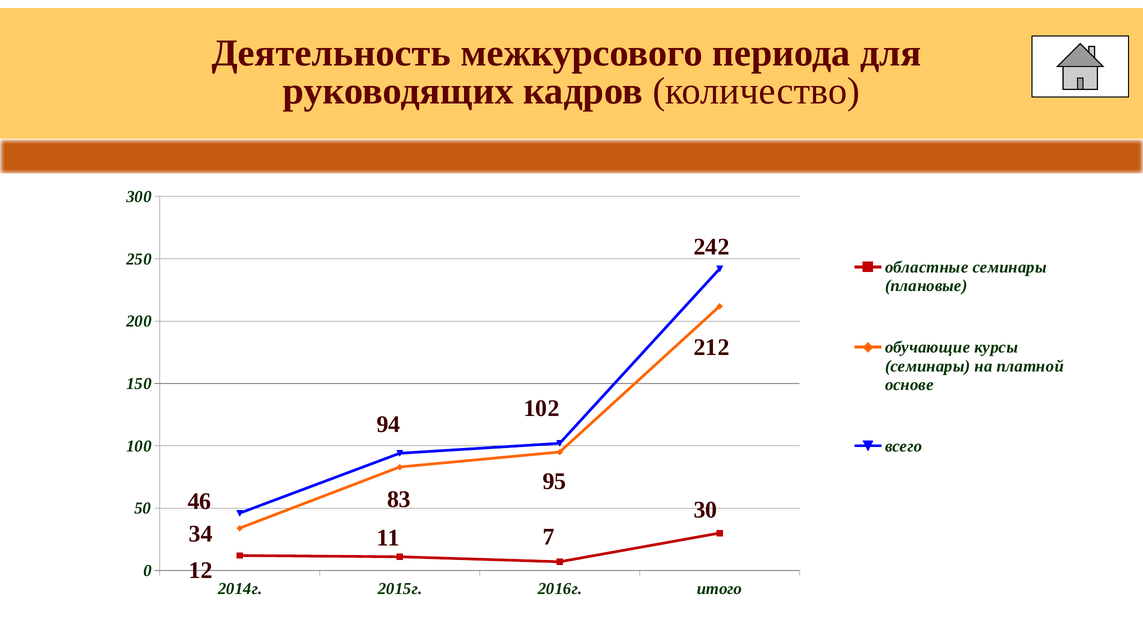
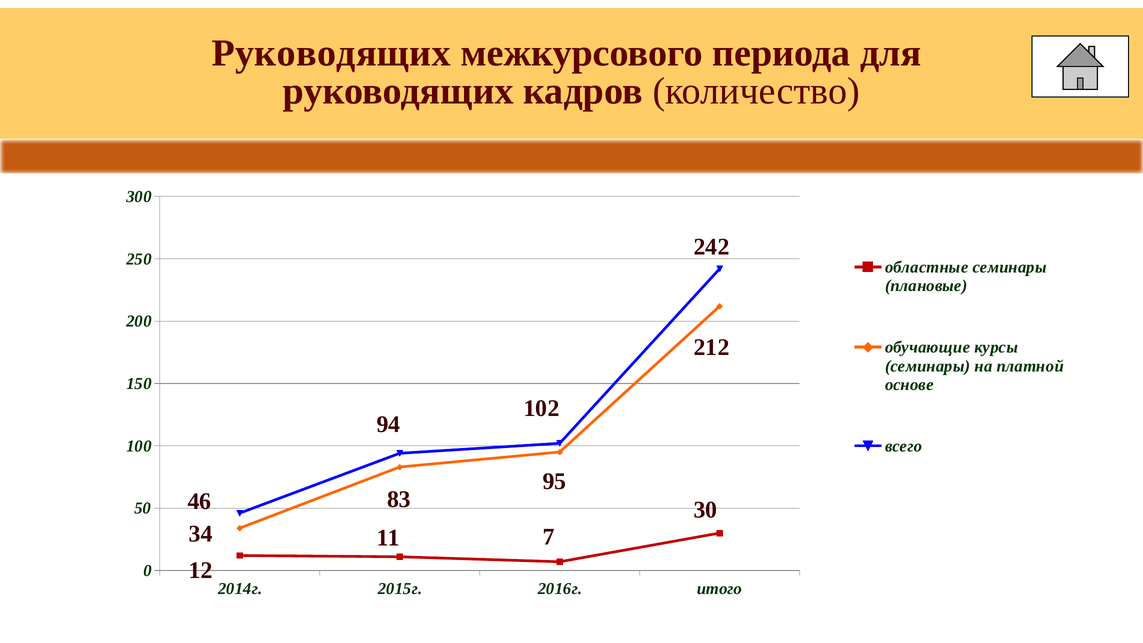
Деятельность: Деятельность -> Руководящих (331, 53)
